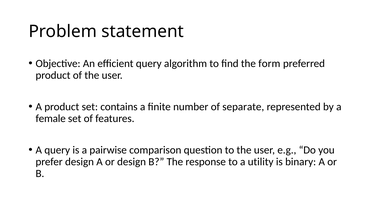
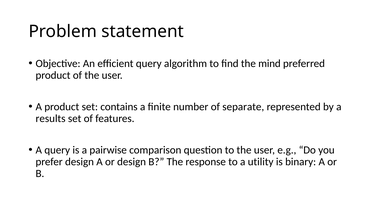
form: form -> mind (269, 63)
female: female -> results (51, 118)
